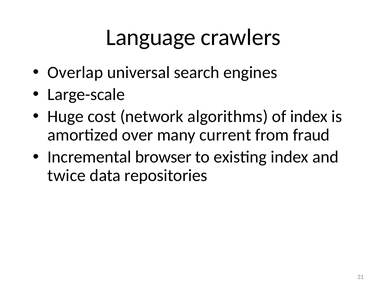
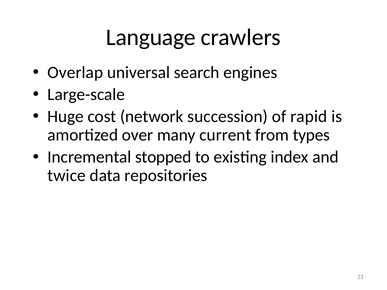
algorithms: algorithms -> succession (228, 116)
of index: index -> rapid (309, 116)
fraud: fraud -> types (311, 135)
browser: browser -> stopped (163, 157)
